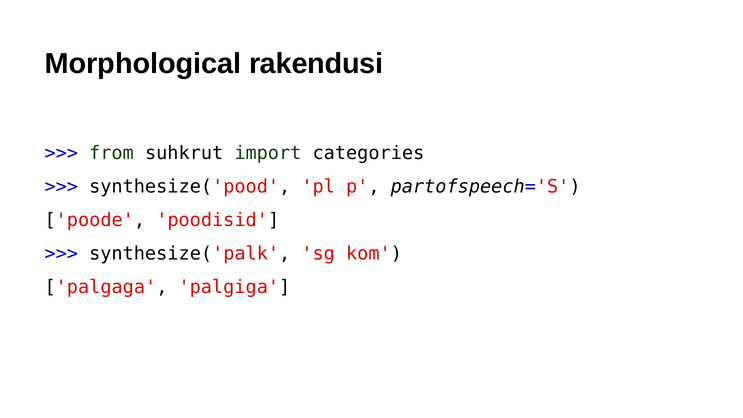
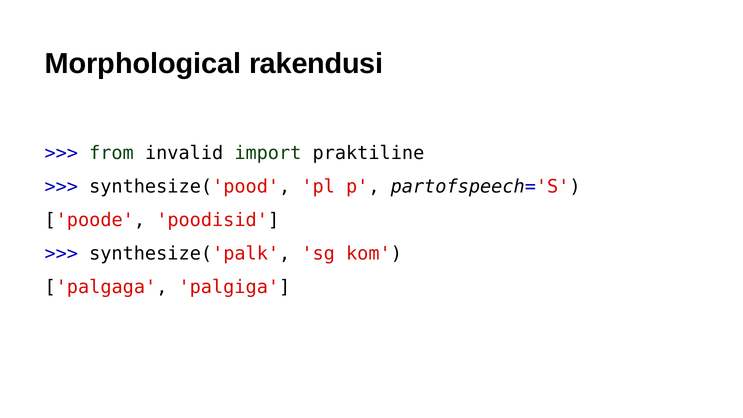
suhkrut: suhkrut -> invalid (184, 153)
categories: categories -> praktiline (368, 153)
